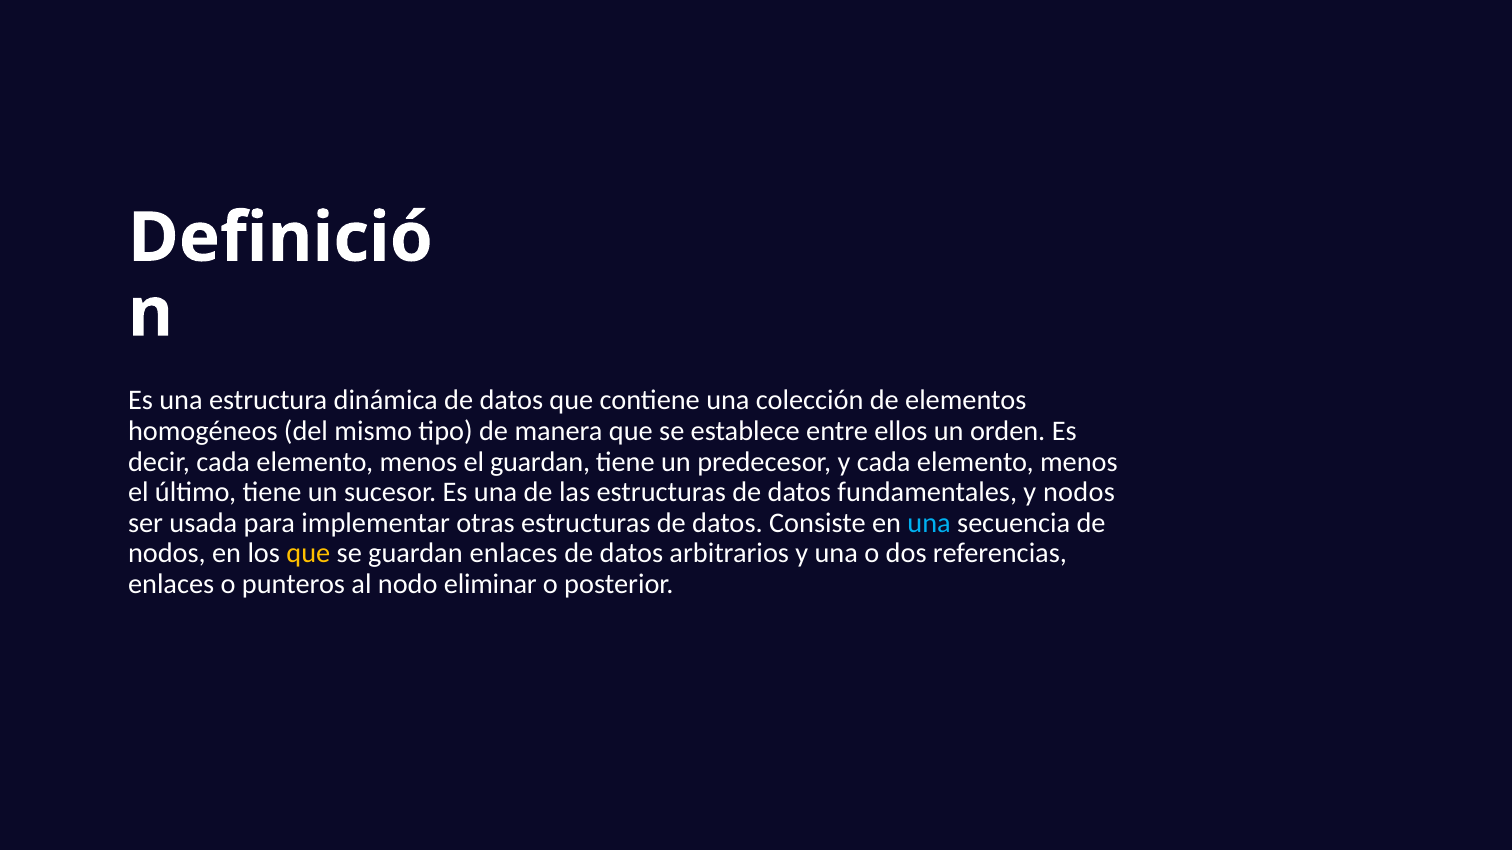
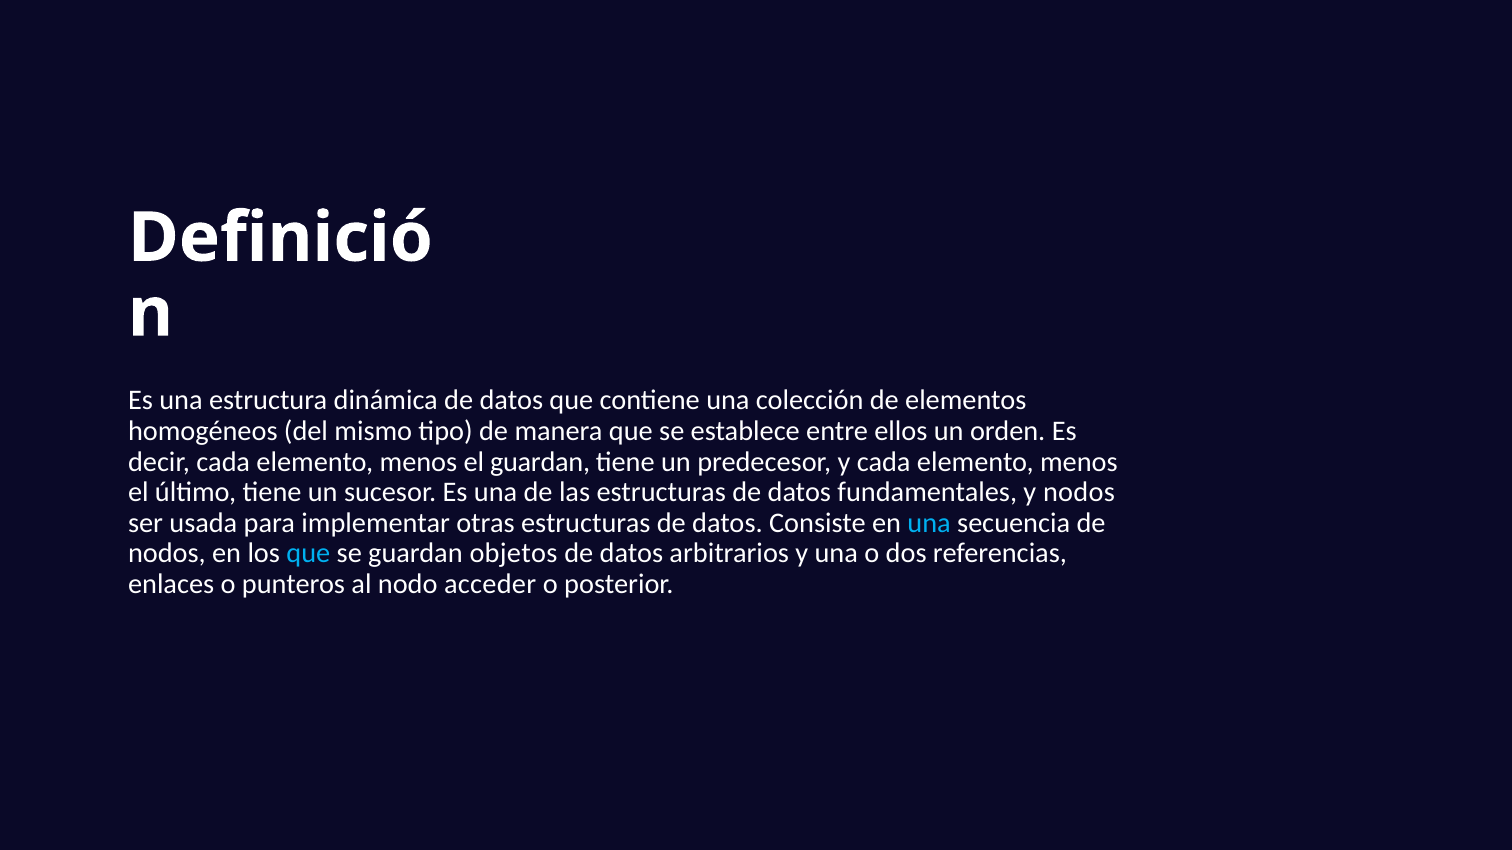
que colour: yellow -> light blue (308, 554)
guardan enlaces: enlaces -> objetos (513, 554)
eliminar: eliminar -> acceder (490, 585)
